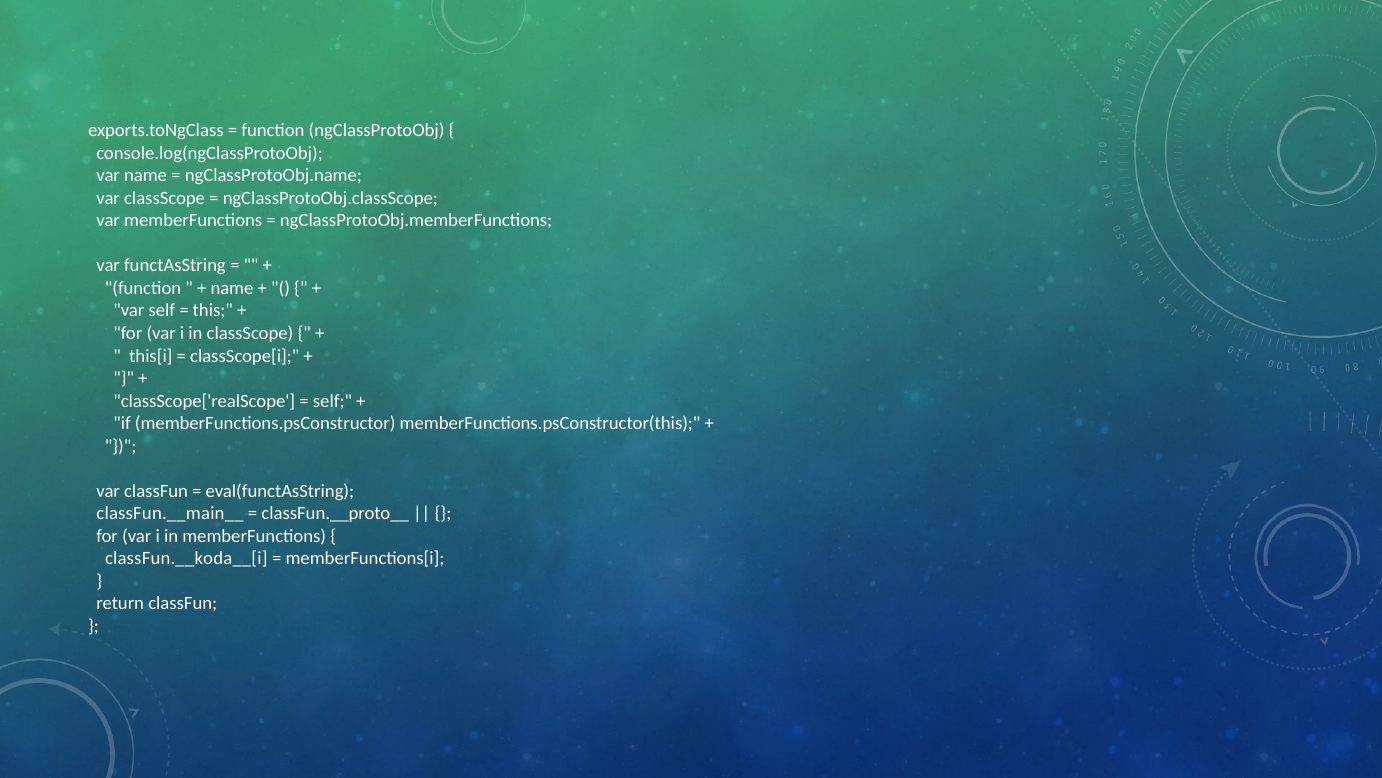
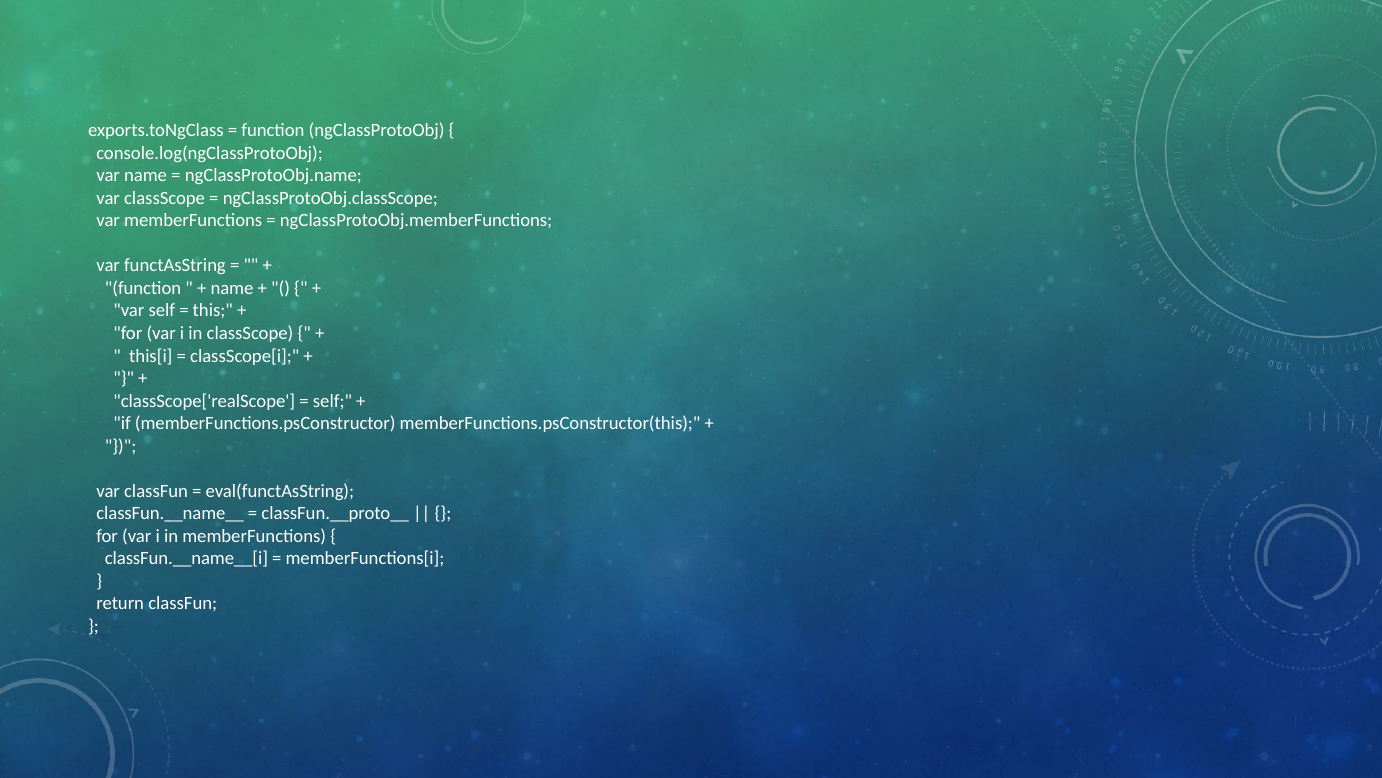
classFun.__main__: classFun.__main__ -> classFun.__name__ (170, 513)
classFun.__koda__[i: classFun.__koda__[i -> classFun.__name__[i (186, 558)
